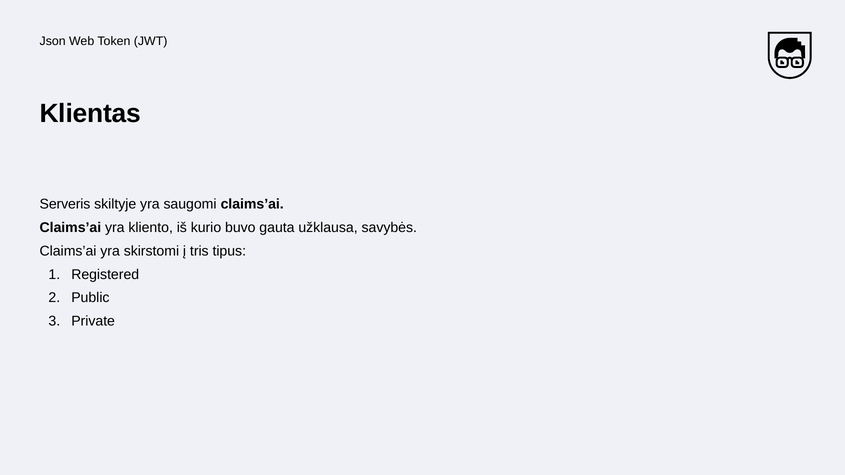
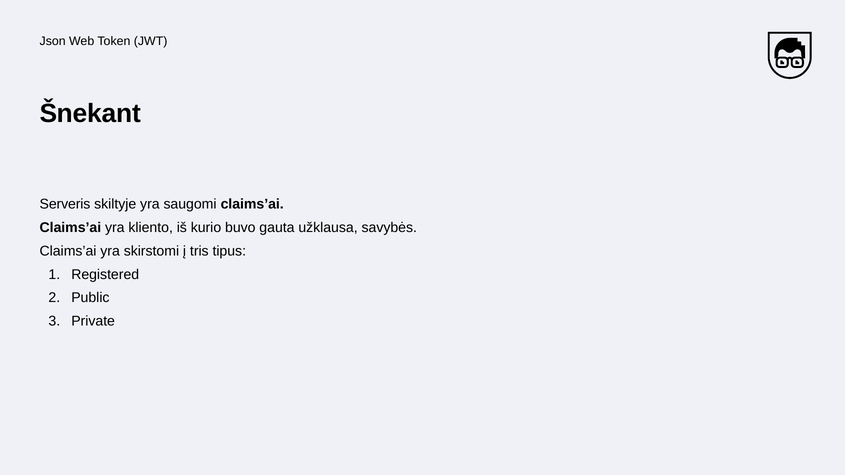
Klientas: Klientas -> Šnekant (90, 113)
